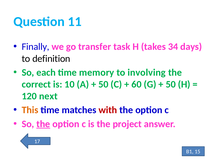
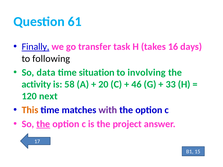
11: 11 -> 61 (75, 22)
Finally underline: none -> present (36, 47)
34: 34 -> 16 (173, 47)
definition: definition -> following (51, 59)
each: each -> data (46, 73)
memory: memory -> situation (97, 73)
correct: correct -> activity (36, 84)
10: 10 -> 58 (69, 84)
50: 50 -> 20 (103, 84)
60: 60 -> 46 (137, 84)
50: 50 -> 33 (171, 84)
with colour: red -> purple (108, 110)
